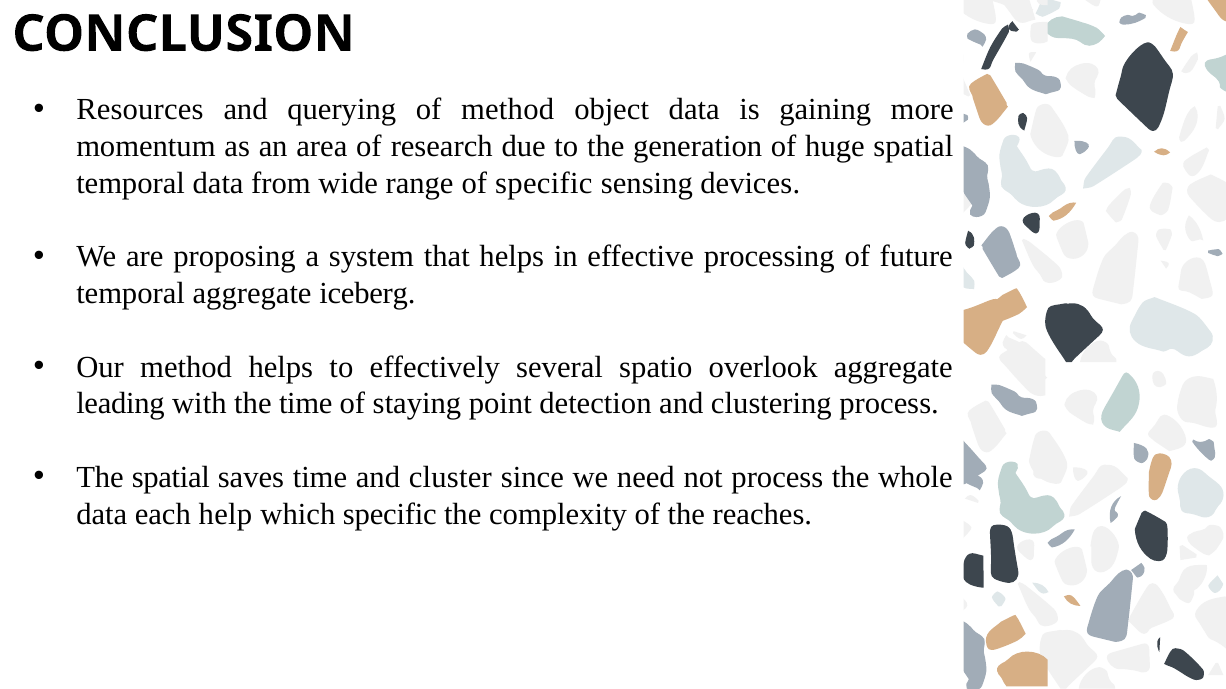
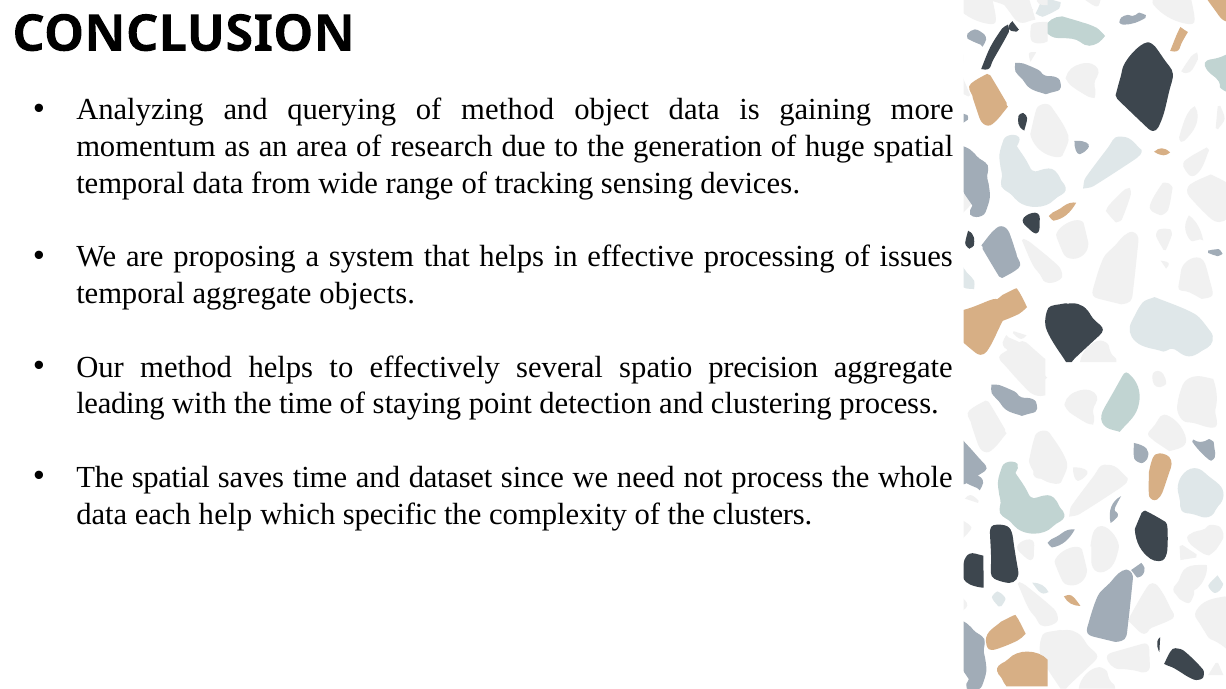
Resources: Resources -> Analyzing (140, 110)
of specific: specific -> tracking (544, 183)
future: future -> issues (916, 257)
iceberg: iceberg -> objects (367, 294)
overlook: overlook -> precision (763, 367)
cluster: cluster -> dataset (451, 478)
reaches: reaches -> clusters (763, 515)
